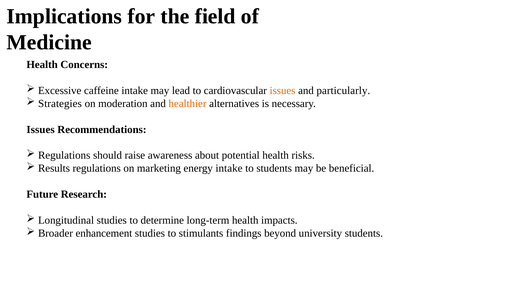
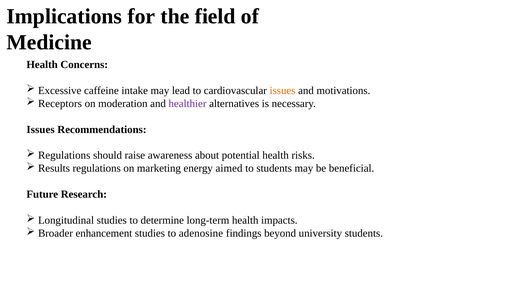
particularly: particularly -> motivations (343, 91)
Strategies: Strategies -> Receptors (60, 104)
healthier colour: orange -> purple (188, 104)
energy intake: intake -> aimed (229, 169)
stimulants: stimulants -> adenosine (201, 234)
